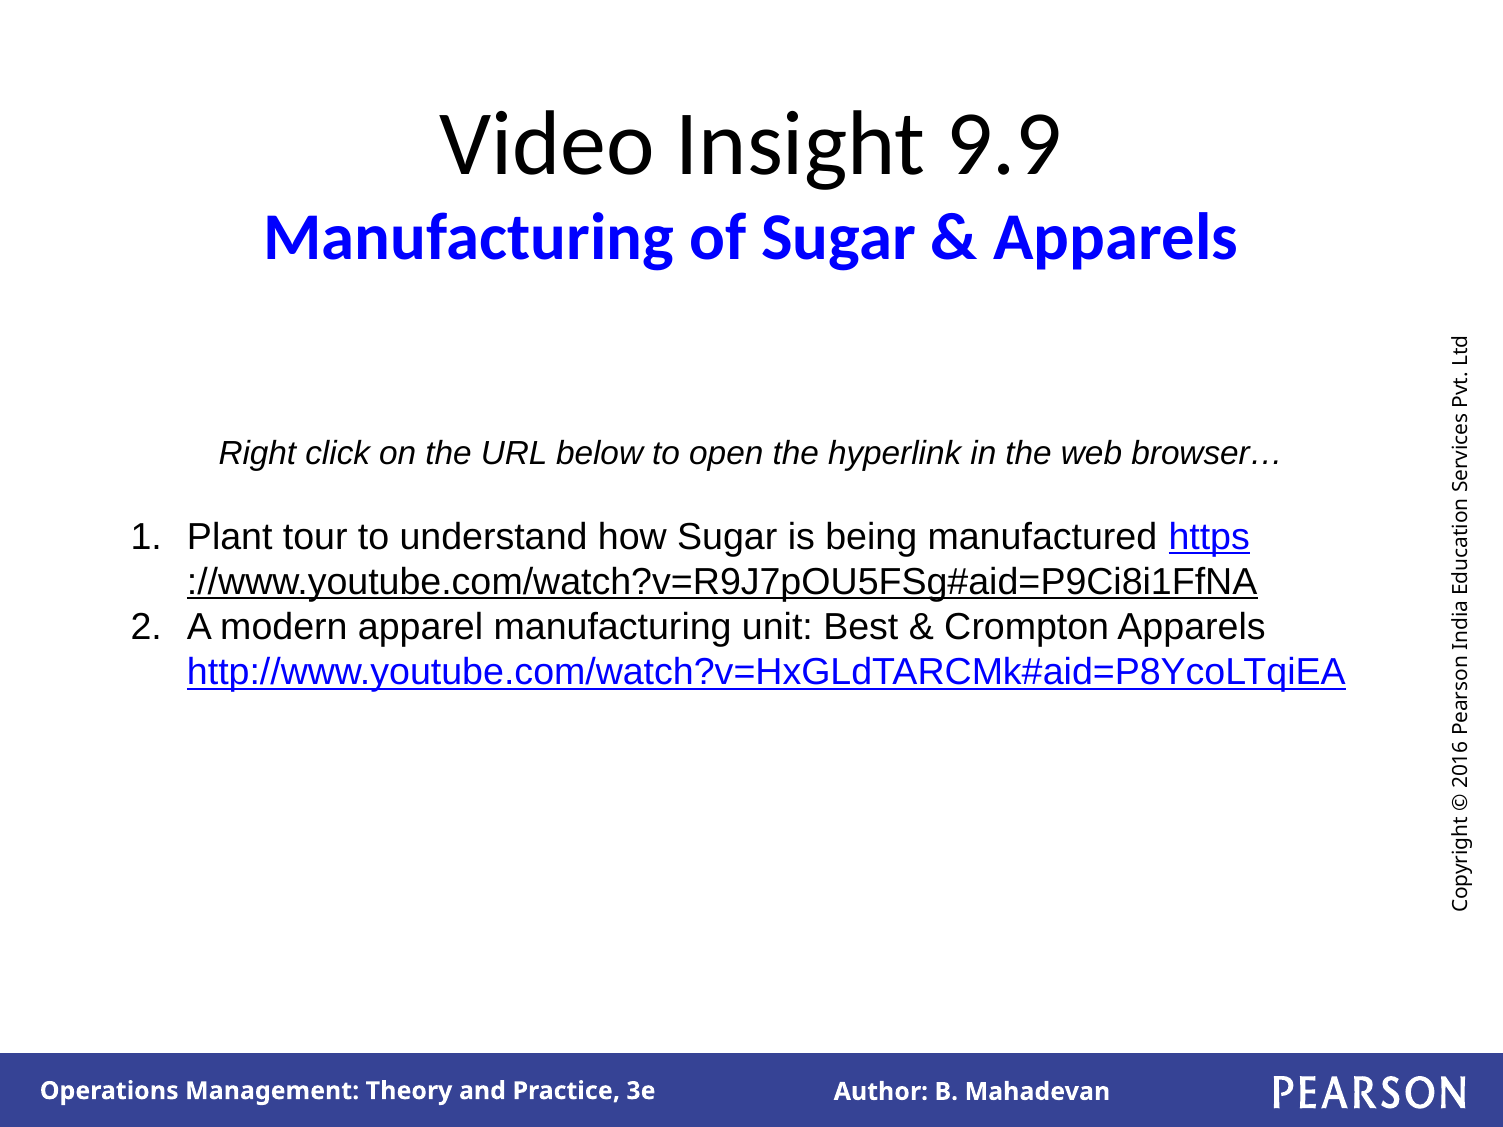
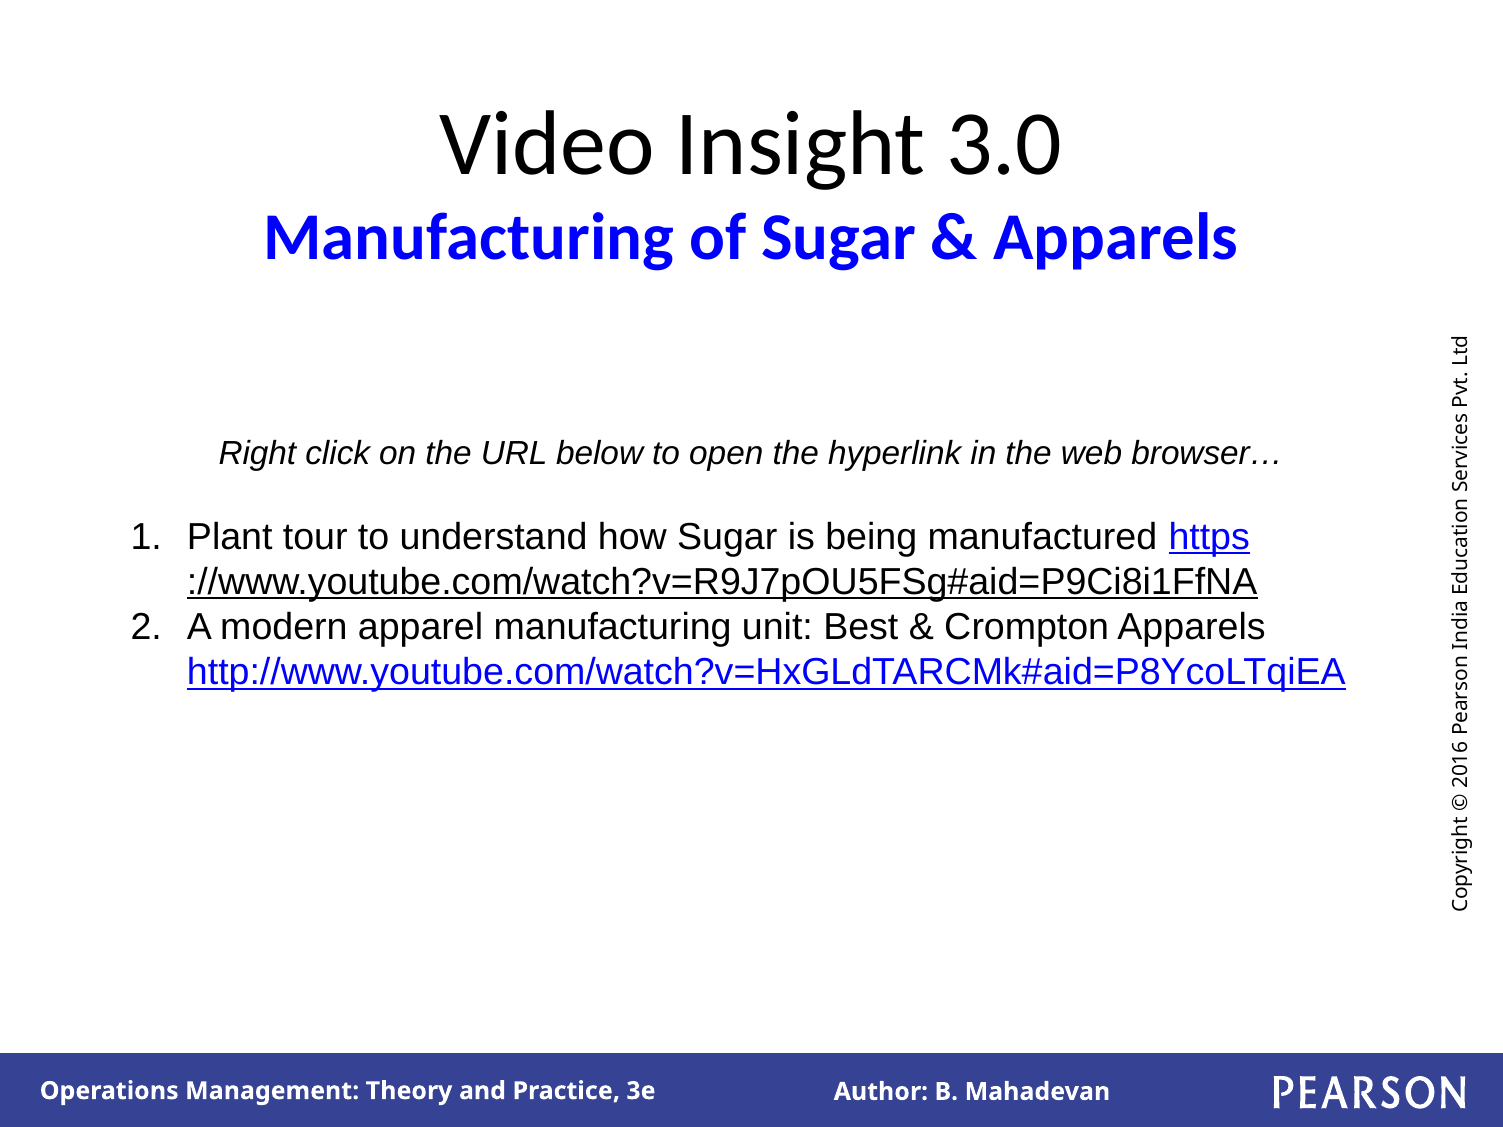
9.9: 9.9 -> 3.0 (1004, 144)
